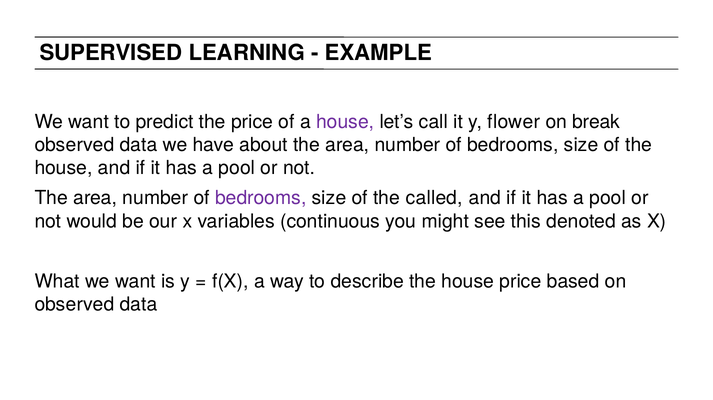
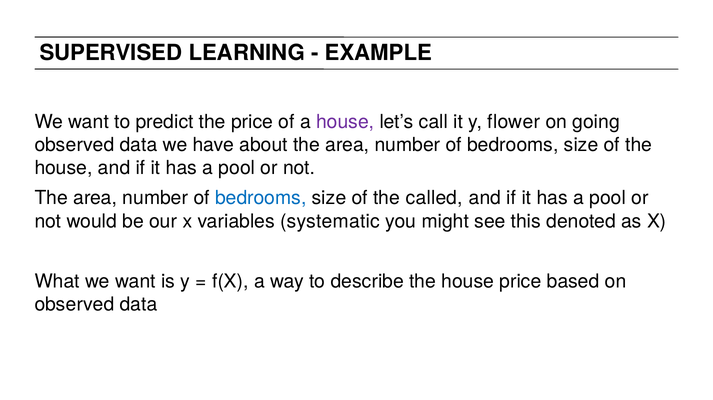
break: break -> going (596, 122)
bedrooms colour: purple -> blue (261, 198)
continuous: continuous -> systematic (330, 221)
